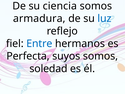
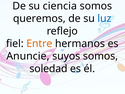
armadura: armadura -> queremos (39, 18)
Entre colour: blue -> orange (39, 43)
Perfecta: Perfecta -> Anuncie (28, 56)
